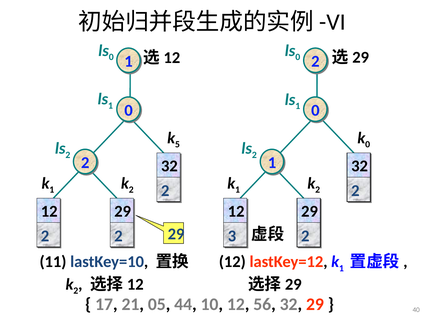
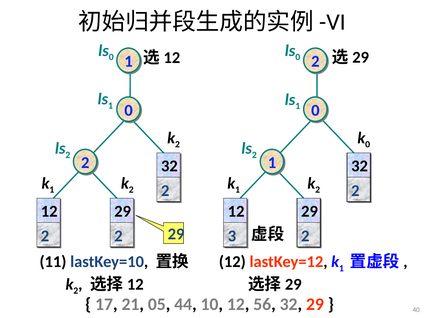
5: 5 -> 2 (177, 144)
